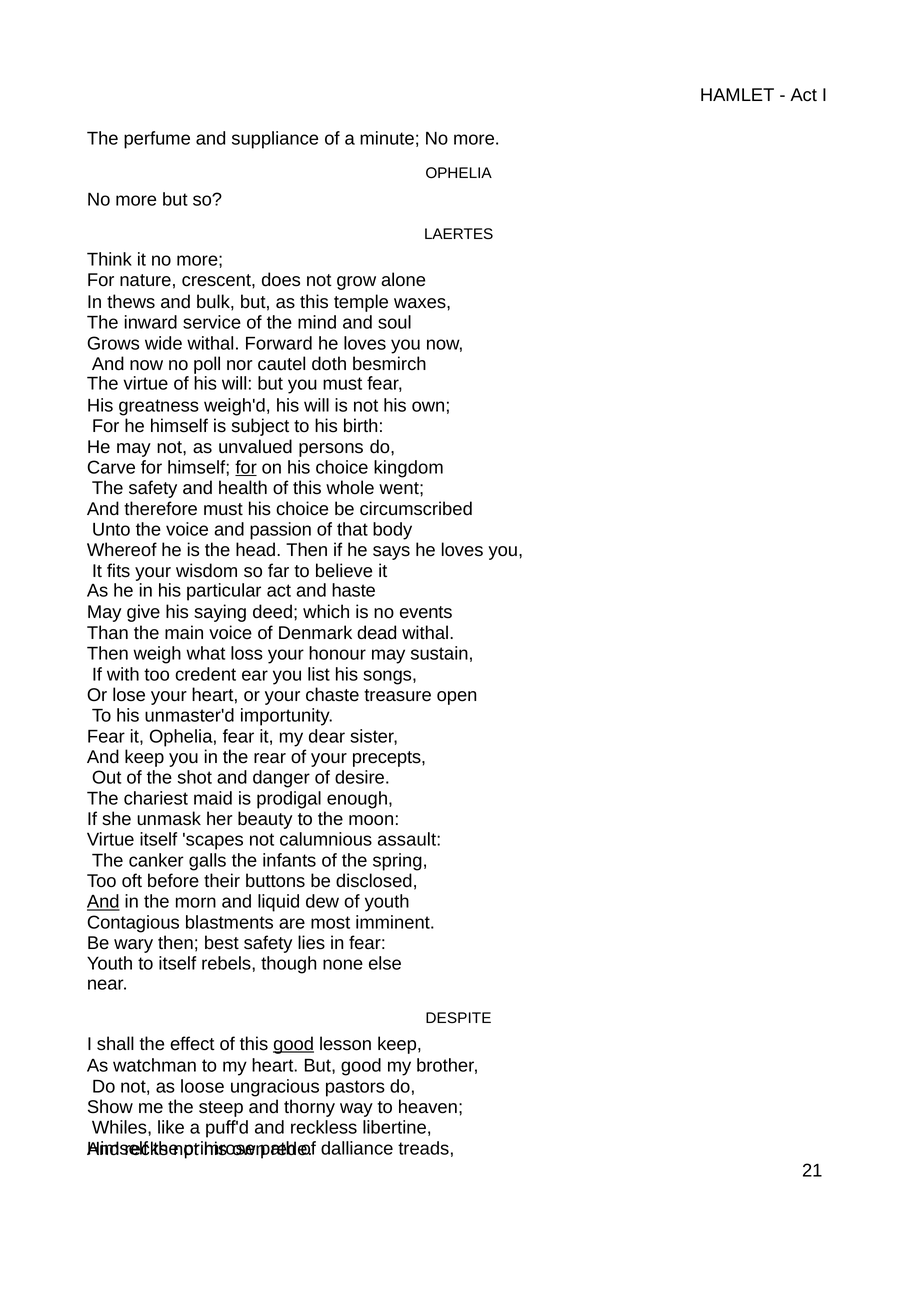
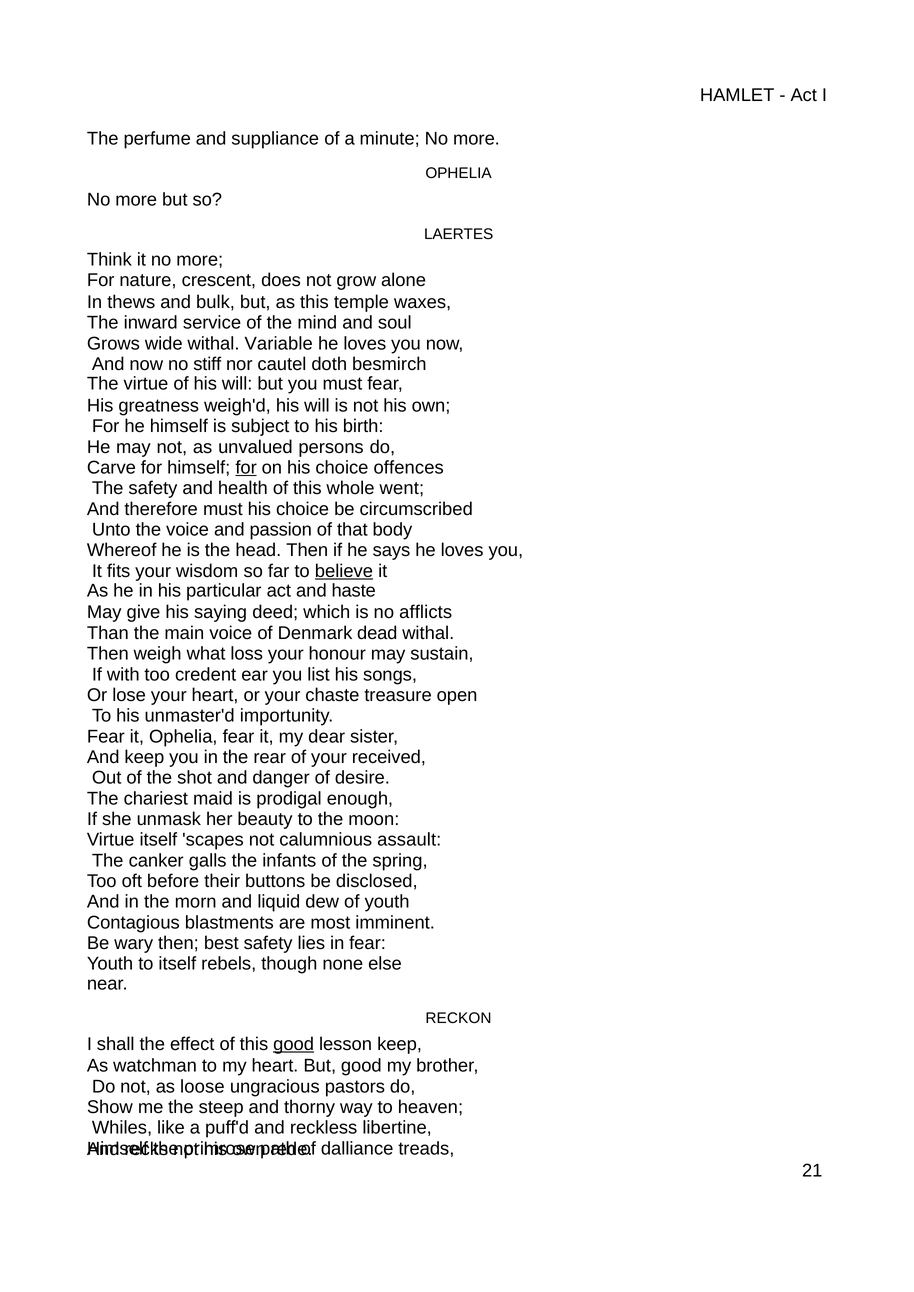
Forward: Forward -> Variable (279, 344)
poll: poll -> stiff (207, 364)
kingdom: kingdom -> offences (409, 468)
believe underline: none -> present (344, 571)
events: events -> afflicts (426, 613)
precepts: precepts -> received (389, 758)
And underline: present -> none (103, 902)
DESPITE: DESPITE -> RECKON (458, 1019)
